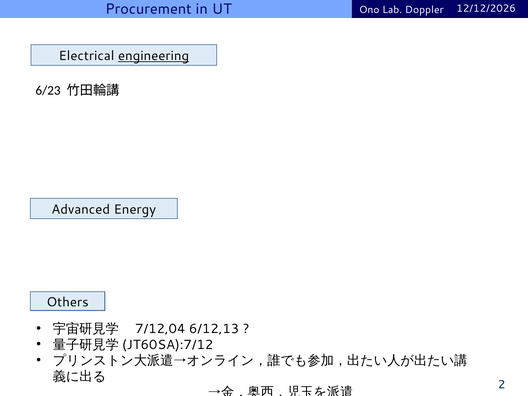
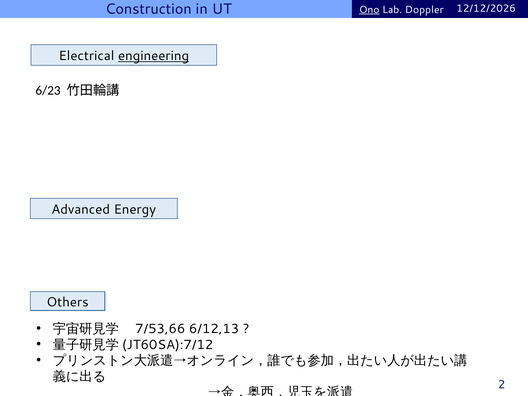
Procurement: Procurement -> Construction (148, 9)
Ono underline: none -> present (369, 10)
7/12,04: 7/12,04 -> 7/53,66 (160, 329)
